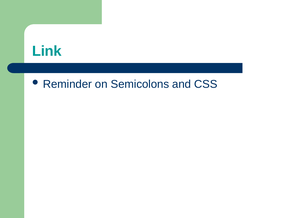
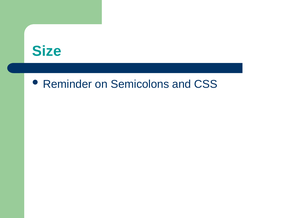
Link: Link -> Size (47, 51)
